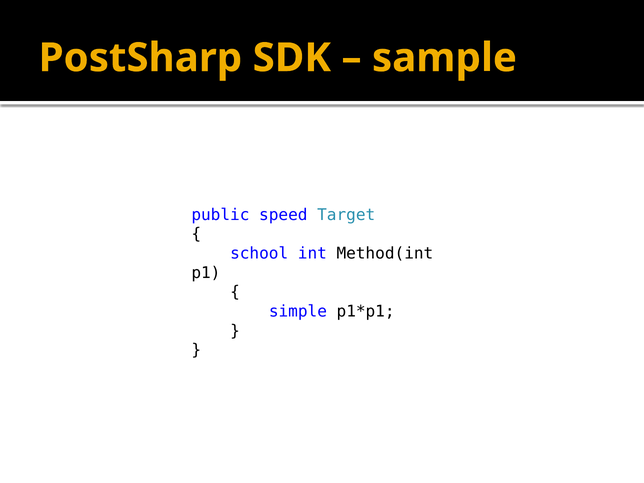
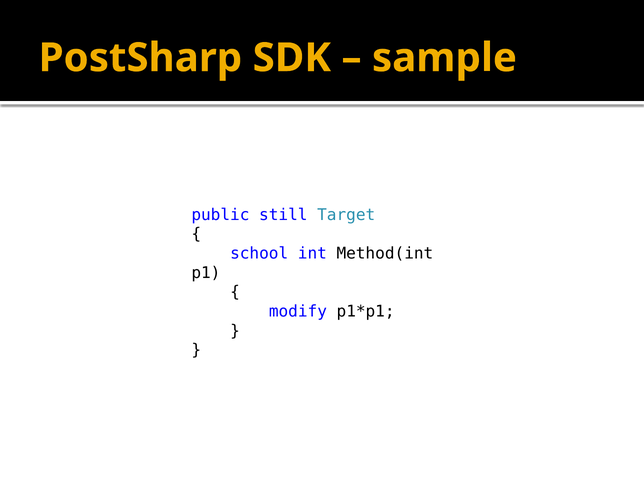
speed: speed -> still (283, 215)
simple: simple -> modify (298, 311)
